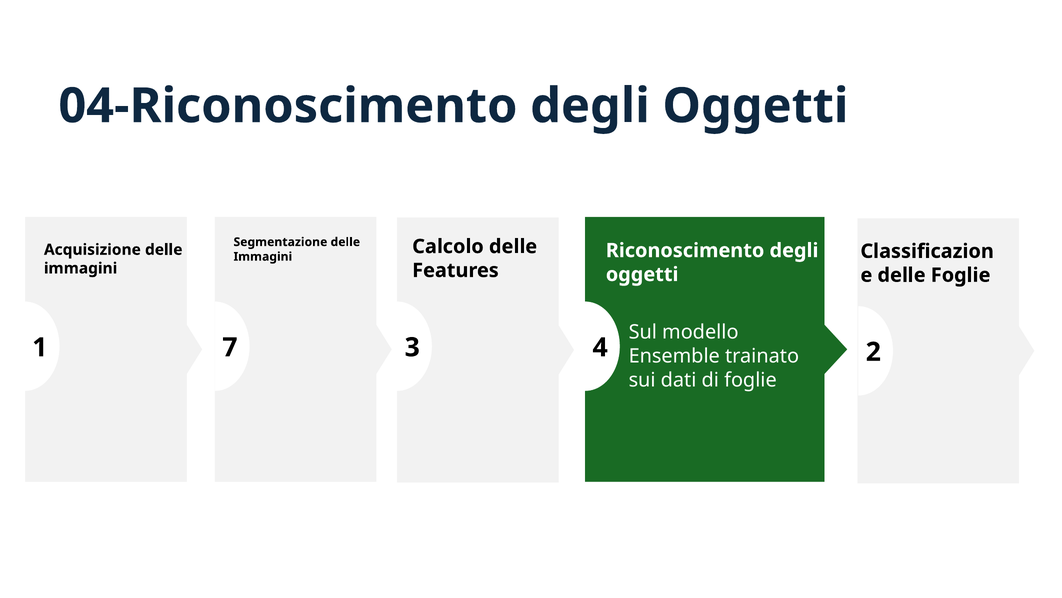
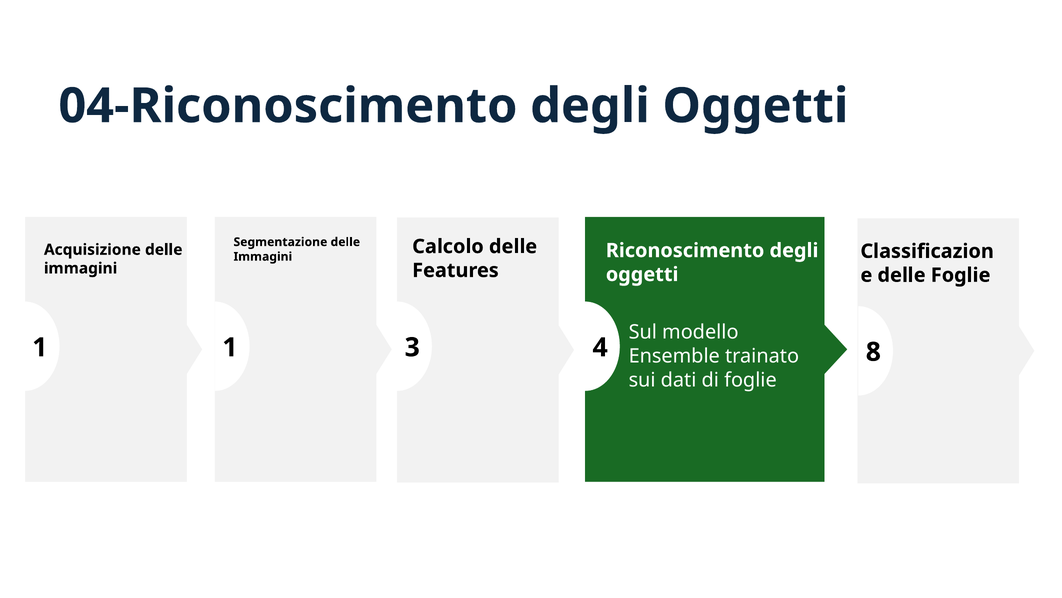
7: 7 -> 1 (230, 347)
2: 2 -> 8 (873, 352)
